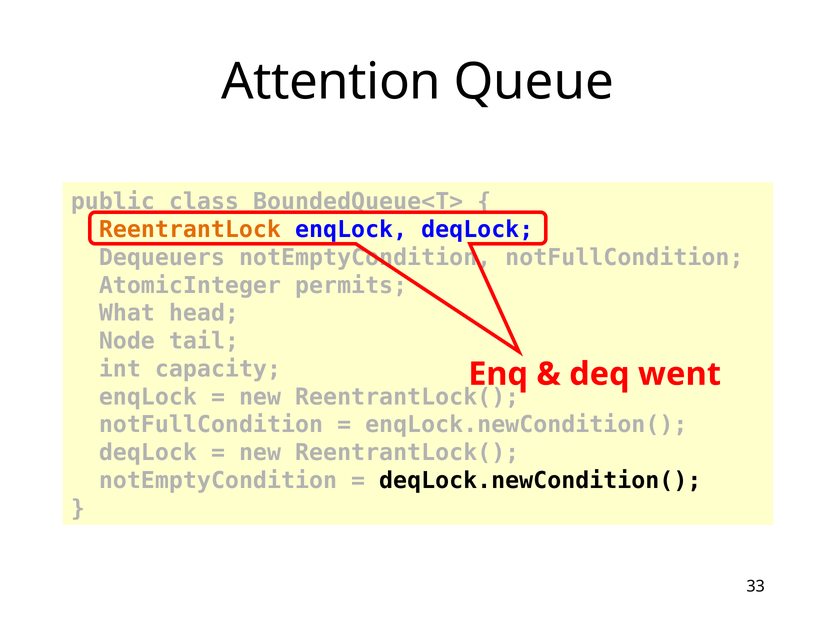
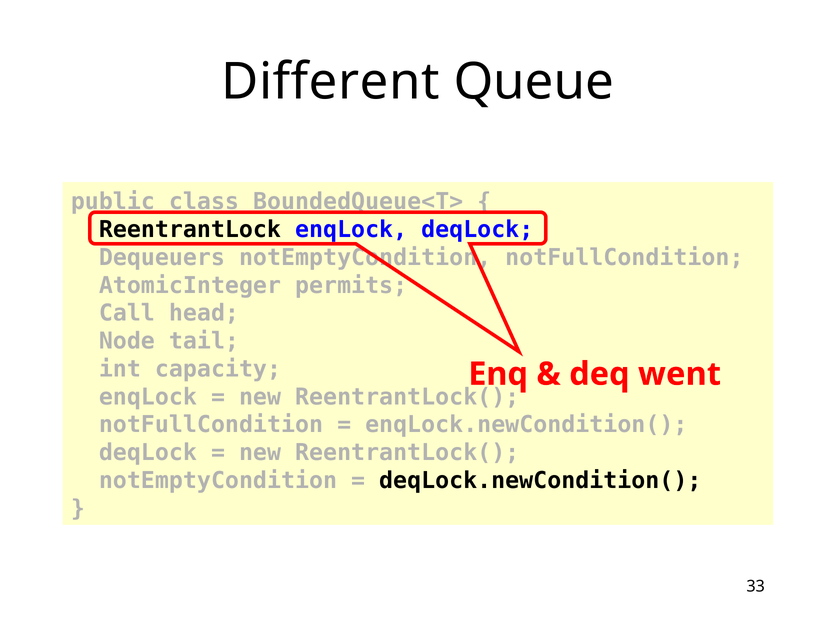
Attention: Attention -> Different (331, 82)
ReentrantLock colour: orange -> black (190, 230)
What: What -> Call (127, 313)
